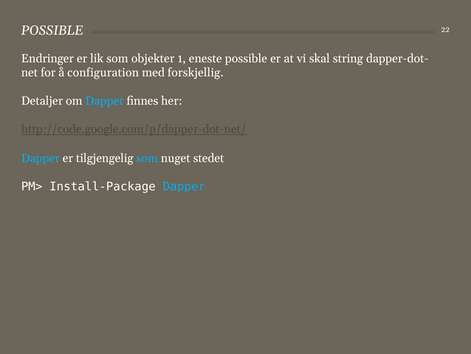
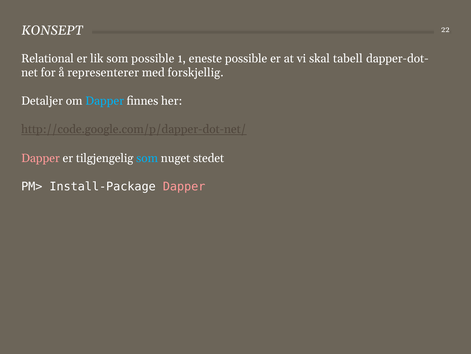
POSSIBLE: POSSIBLE -> KONSEPT (52, 30)
Endringer: Endringer -> Relational (47, 58)
som objekter: objekter -> possible (153, 58)
string: string -> tabell (348, 58)
configuration: configuration -> representerer (103, 72)
Dapper colour: light blue -> pink (40, 158)
Dapper colour: light blue -> pink (184, 186)
